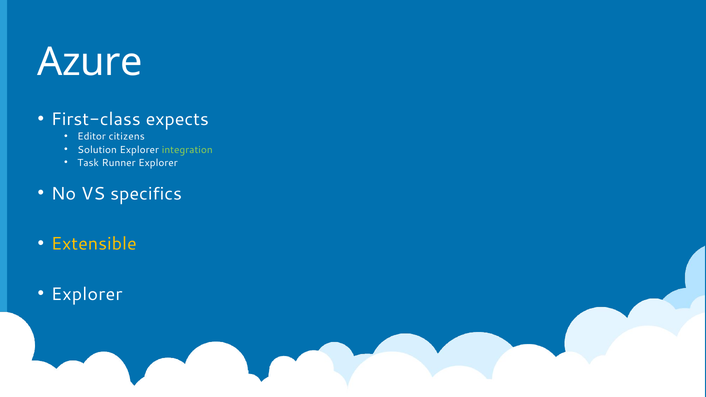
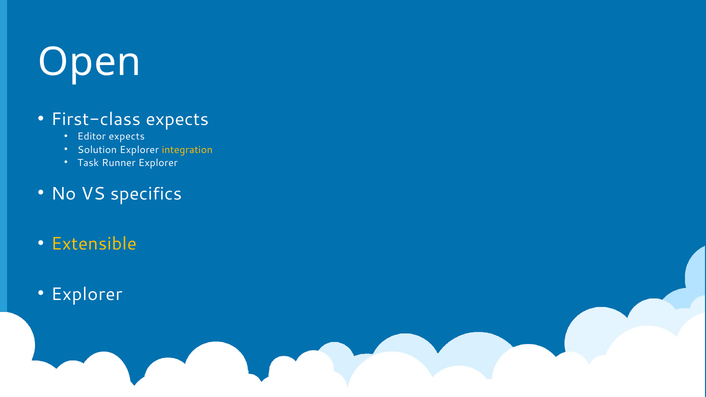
Azure: Azure -> Open (90, 62)
Editor citizens: citizens -> expects (127, 137)
integration colour: light green -> yellow (187, 150)
